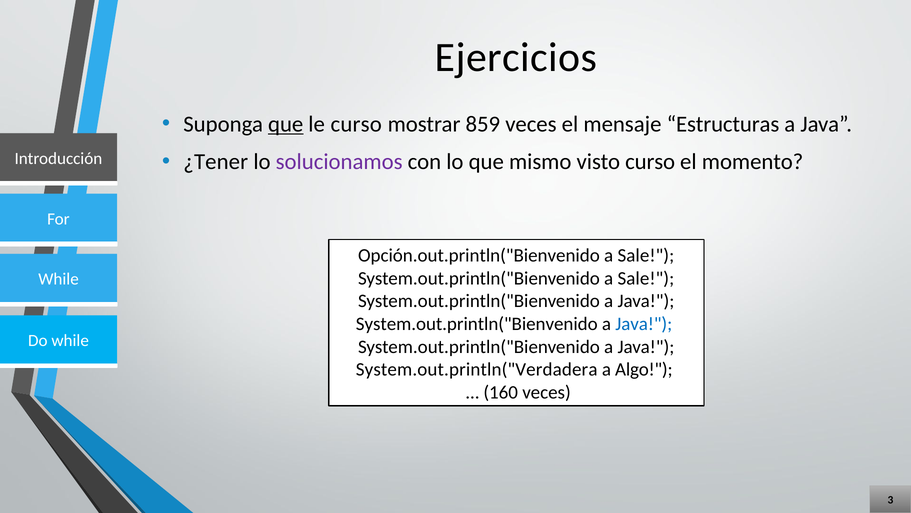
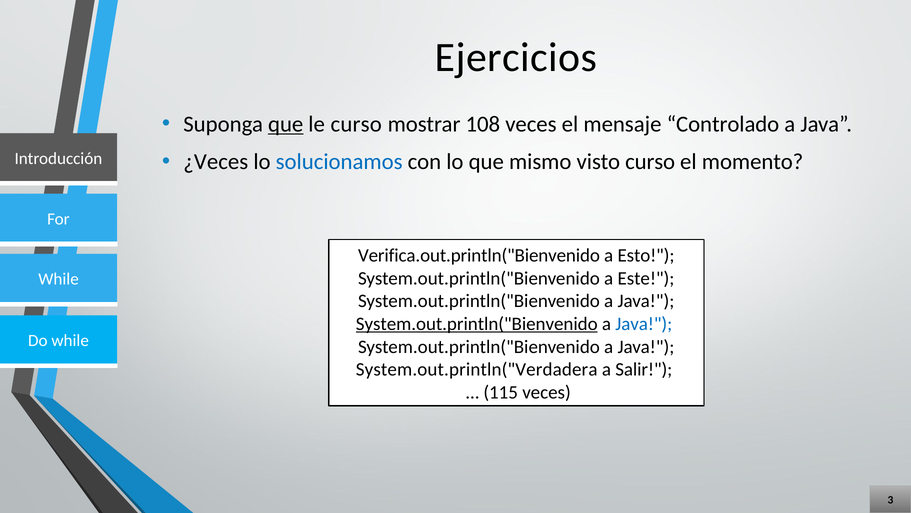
859: 859 -> 108 (483, 124)
Estructuras: Estructuras -> Controlado (723, 124)
¿Tener: ¿Tener -> ¿Veces (216, 162)
solucionamos colour: purple -> blue (339, 162)
Opción.out.println("Bienvenido: Opción.out.println("Bienvenido -> Verifica.out.println("Bienvenido (479, 255)
Sale: Sale -> Esto (646, 255)
System.out.println("Bienvenido a Sale: Sale -> Este (646, 278)
System.out.println("Bienvenido underline: none -> present (477, 324)
Algo: Algo -> Salir (644, 369)
160: 160 -> 115 (501, 392)
